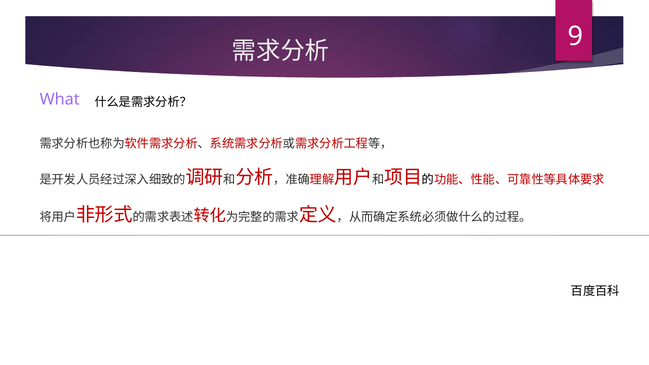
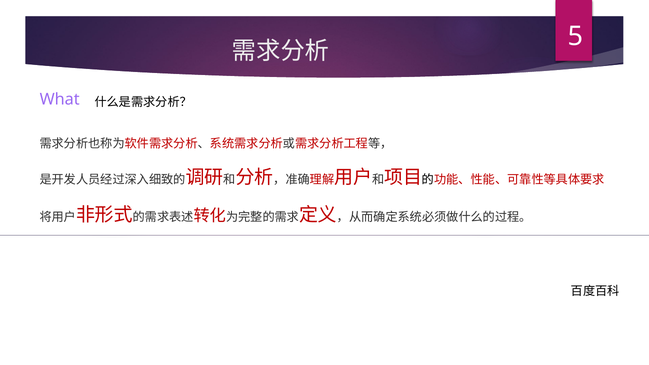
9: 9 -> 5 (575, 36)
